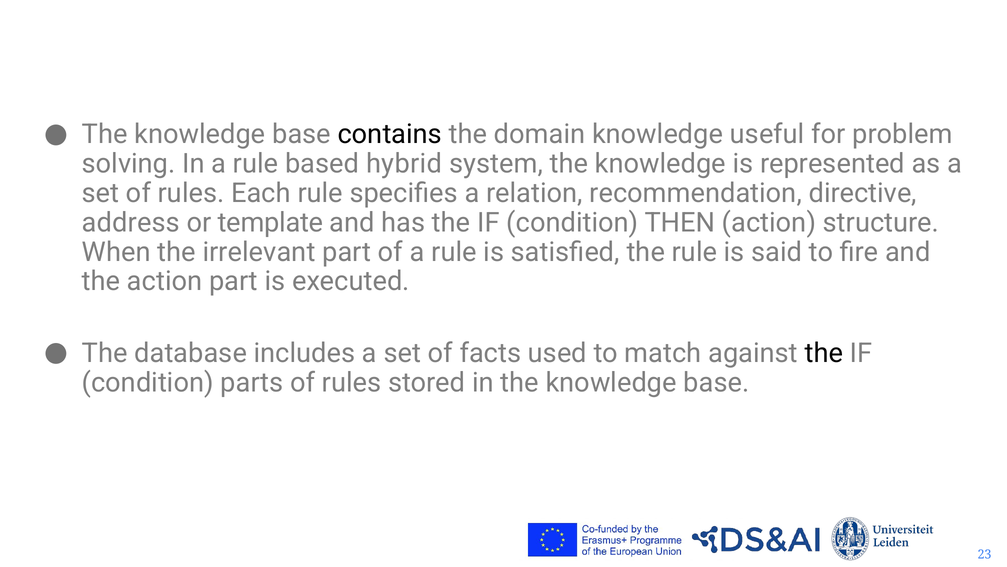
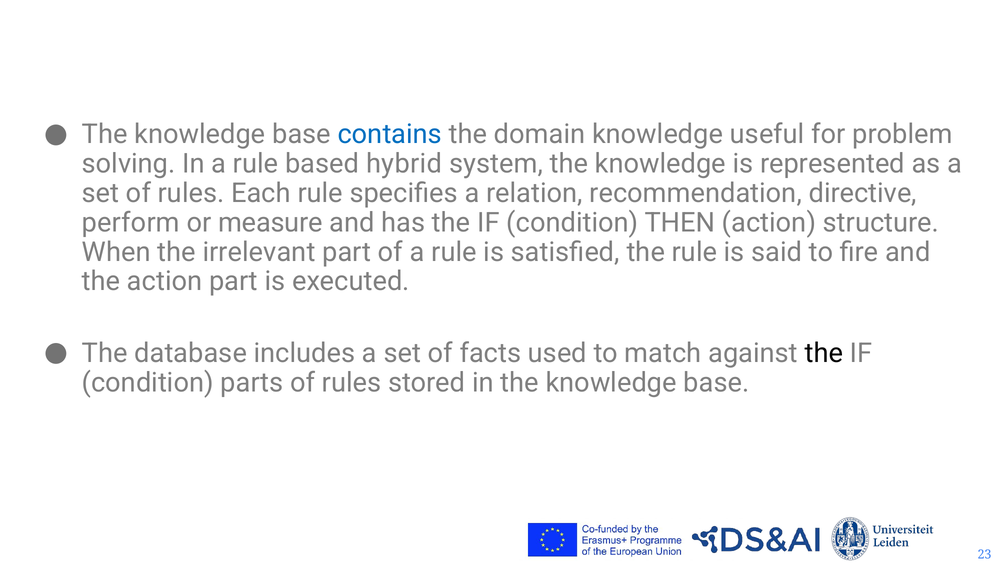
contains colour: black -> blue (390, 134)
address: address -> perform (131, 222)
template: template -> measure (270, 222)
